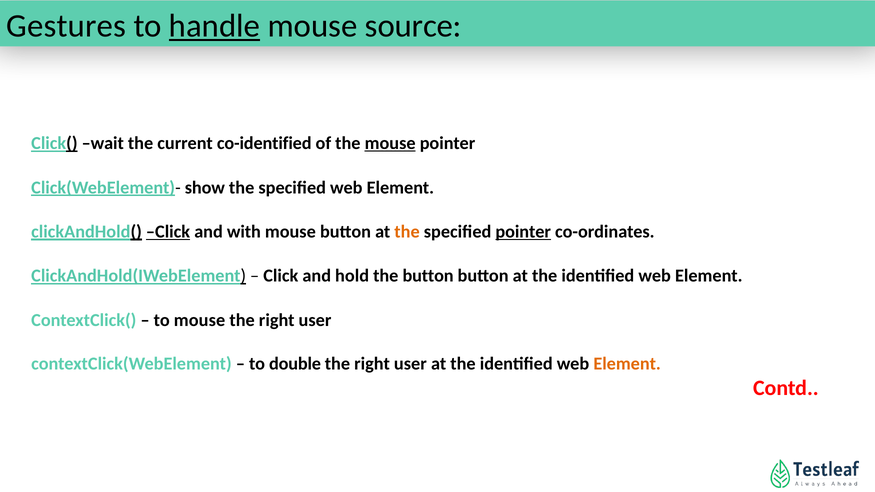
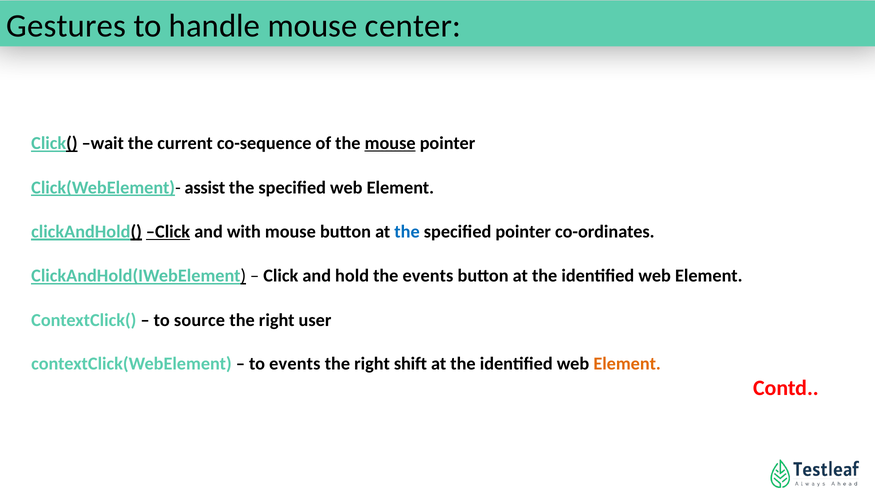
handle underline: present -> none (215, 26)
source: source -> center (413, 26)
co-identified: co-identified -> co-sequence (264, 143)
show: show -> assist (205, 188)
the colour: orange -> blue (407, 232)
pointer underline: present -> none (523, 232)
the button: button -> events (428, 276)
to mouse: mouse -> source (200, 320)
to double: double -> events (295, 364)
user: user -> shift (410, 364)
